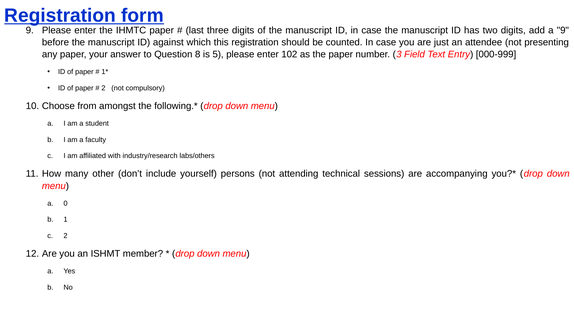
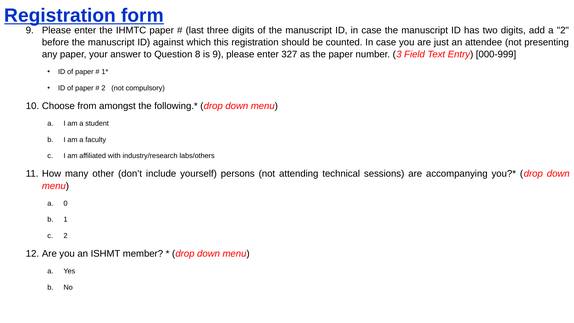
a 9: 9 -> 2 (563, 30)
is 5: 5 -> 9 (218, 54)
102: 102 -> 327 (289, 54)
